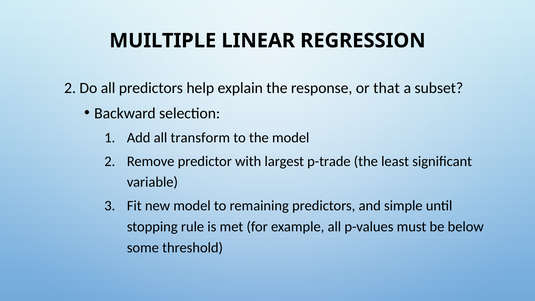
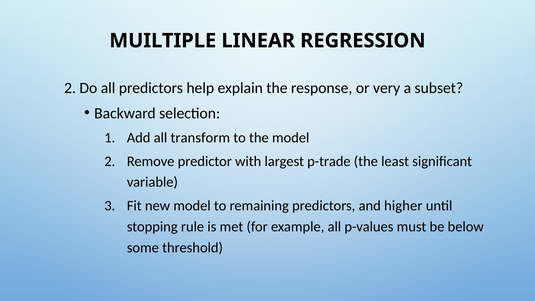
that: that -> very (387, 88)
simple: simple -> higher (403, 206)
